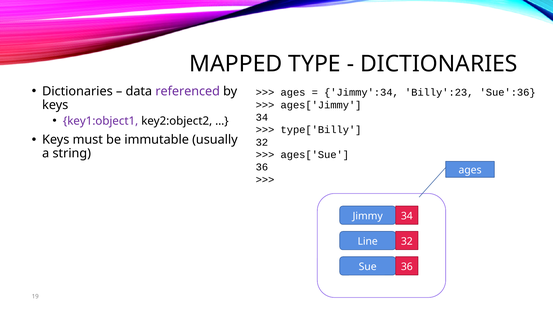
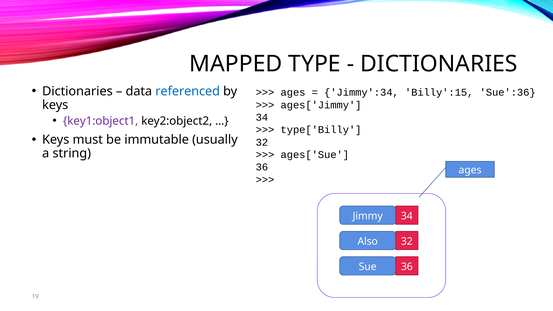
referenced colour: purple -> blue (188, 91)
Billy':23: Billy':23 -> Billy':15 (439, 93)
Line: Line -> Also (368, 241)
